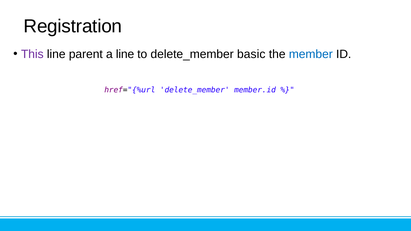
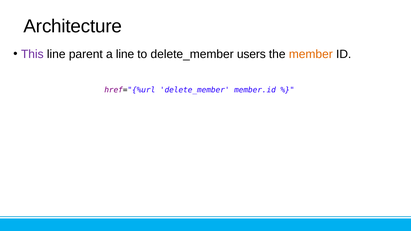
Registration: Registration -> Architecture (73, 26)
basic: basic -> users (251, 54)
member colour: blue -> orange (311, 54)
